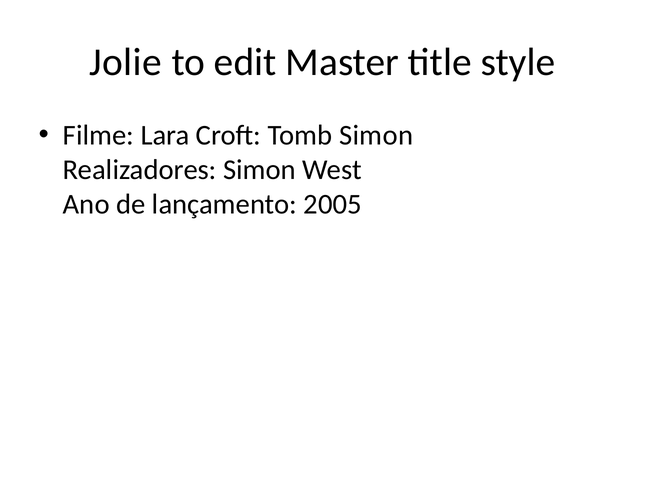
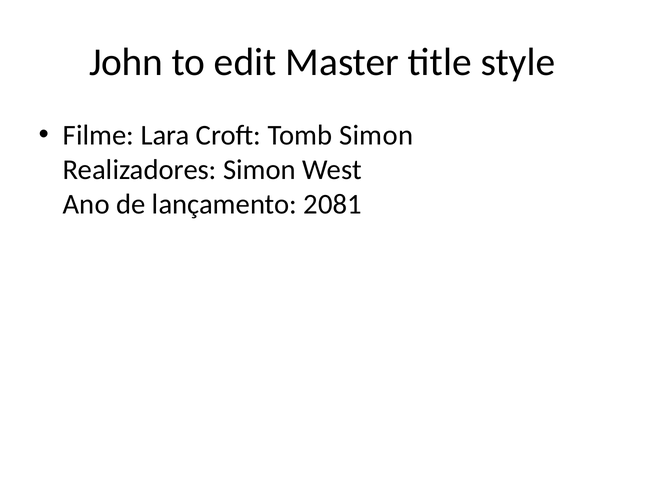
Jolie: Jolie -> John (126, 62)
2005: 2005 -> 2081 (333, 204)
